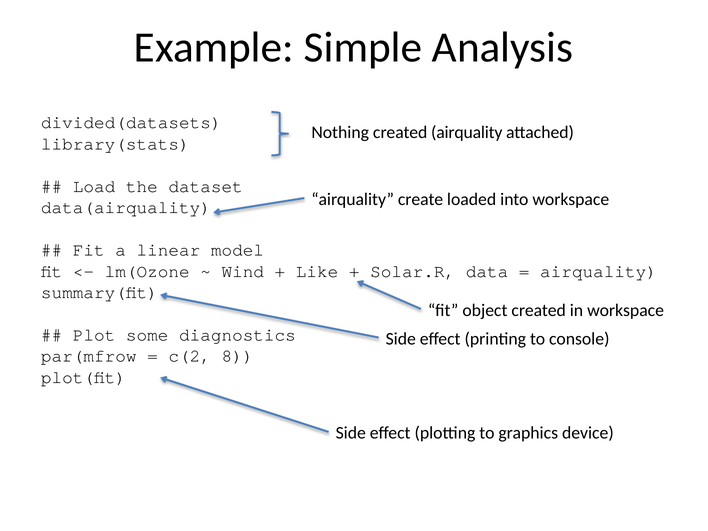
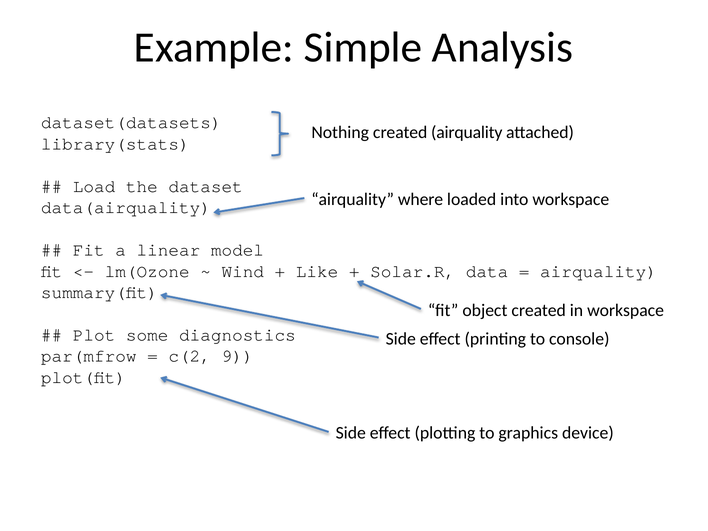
divided(datasets: divided(datasets -> dataset(datasets (131, 122)
create: create -> where (421, 199)
8: 8 -> 9 (237, 356)
